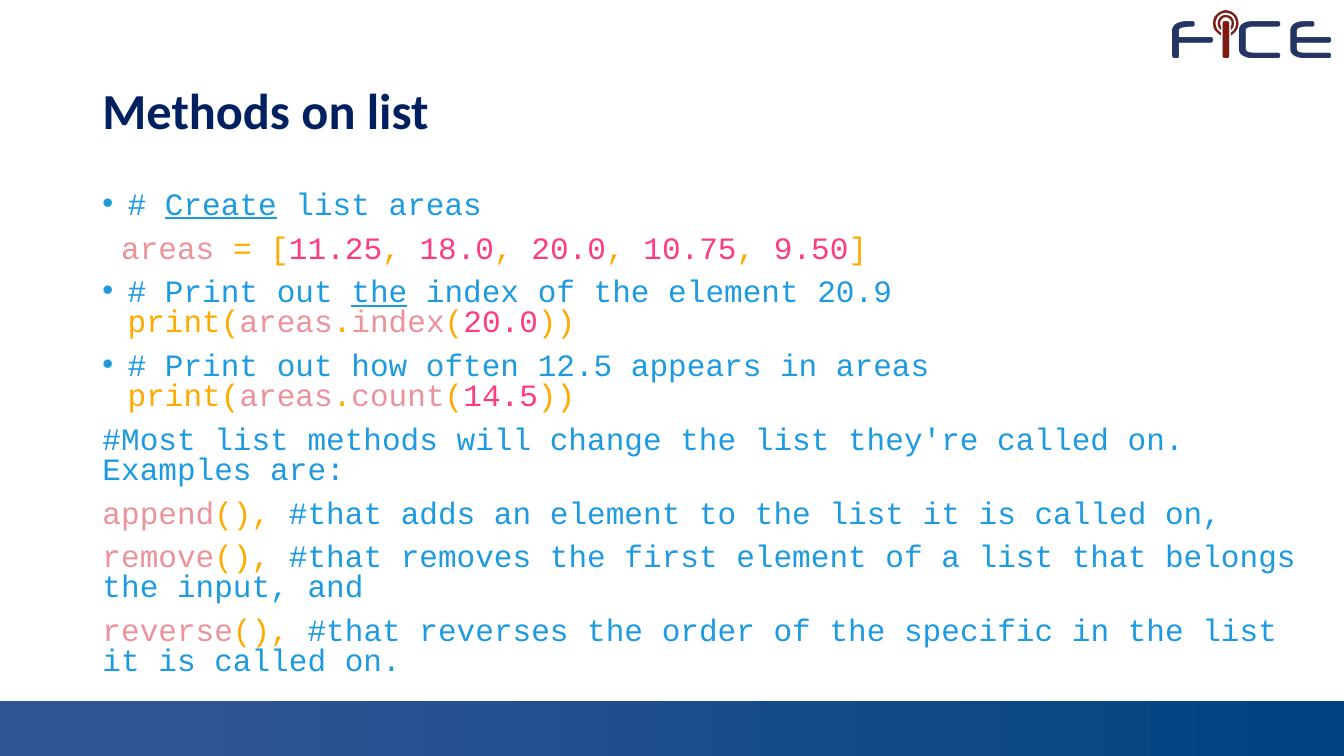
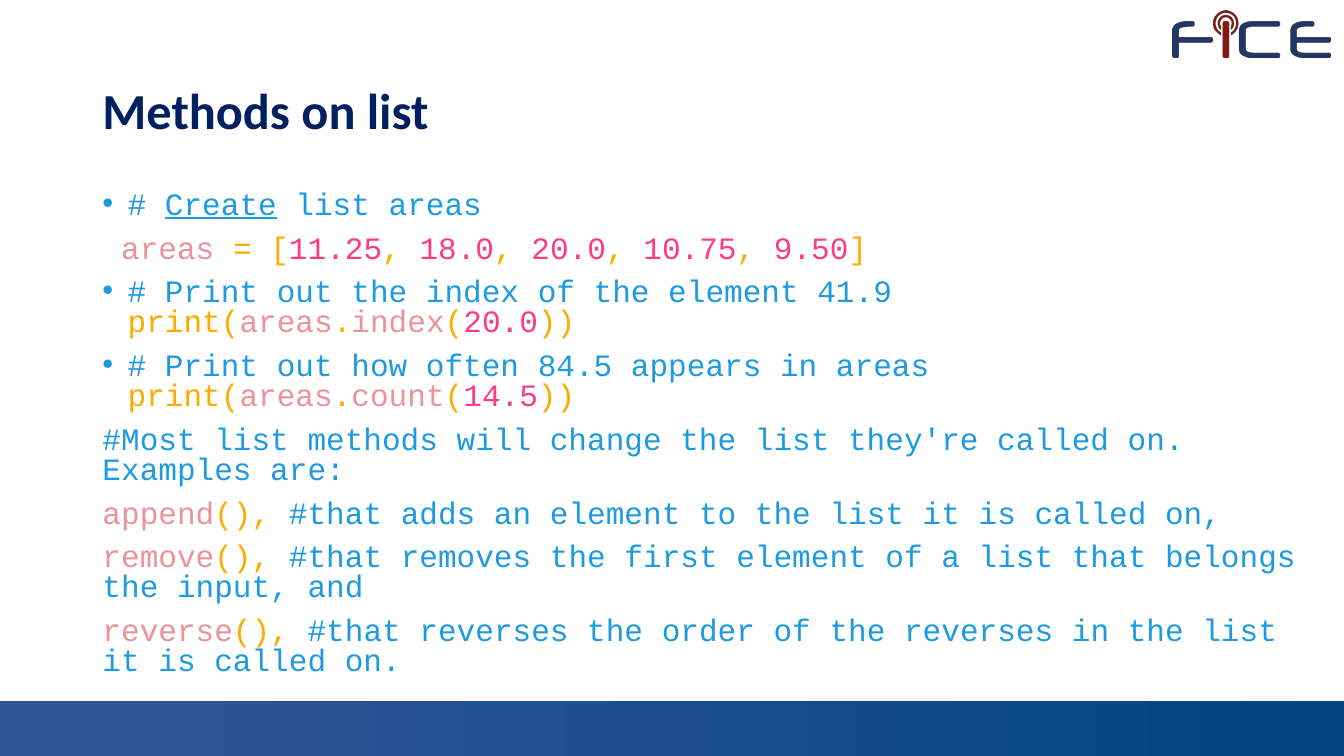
the underline: present -> none (379, 293)
20.9: 20.9 -> 41.9 (855, 293)
12.5: 12.5 -> 84.5 (575, 366)
the specific: specific -> reverses (979, 631)
